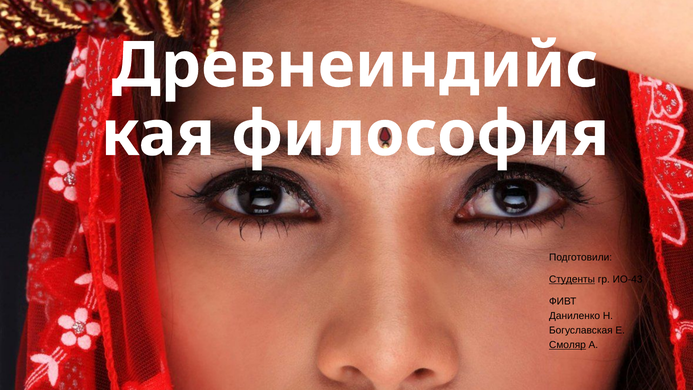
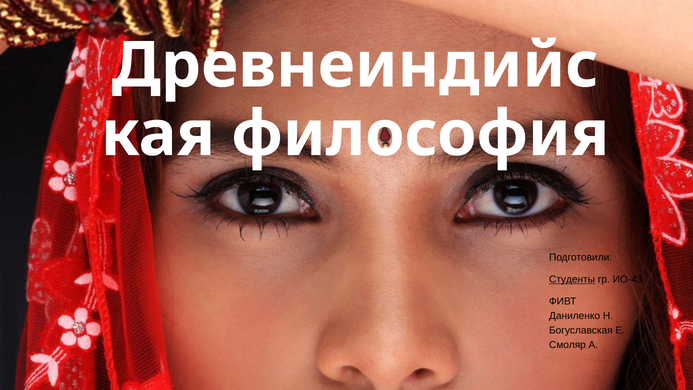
Смоляр underline: present -> none (567, 345)
